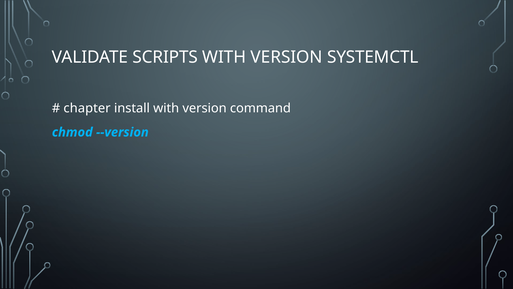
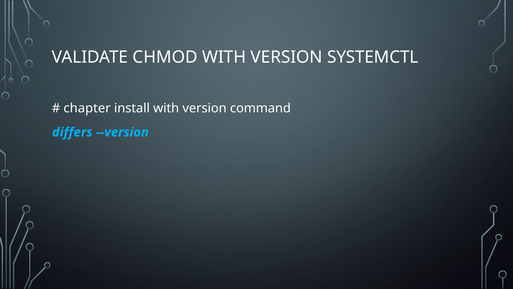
SCRIPTS: SCRIPTS -> CHMOD (165, 57)
chmod: chmod -> differs (72, 132)
